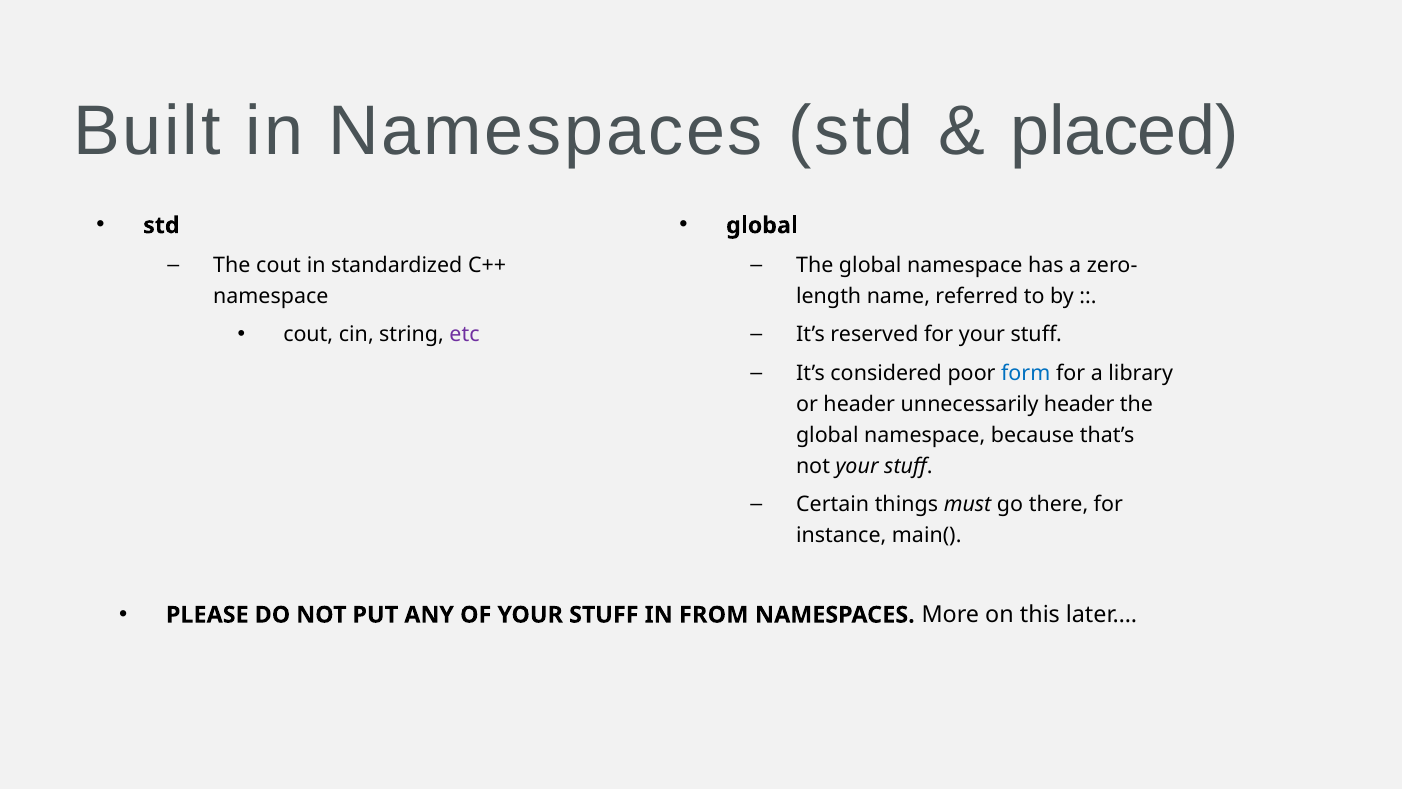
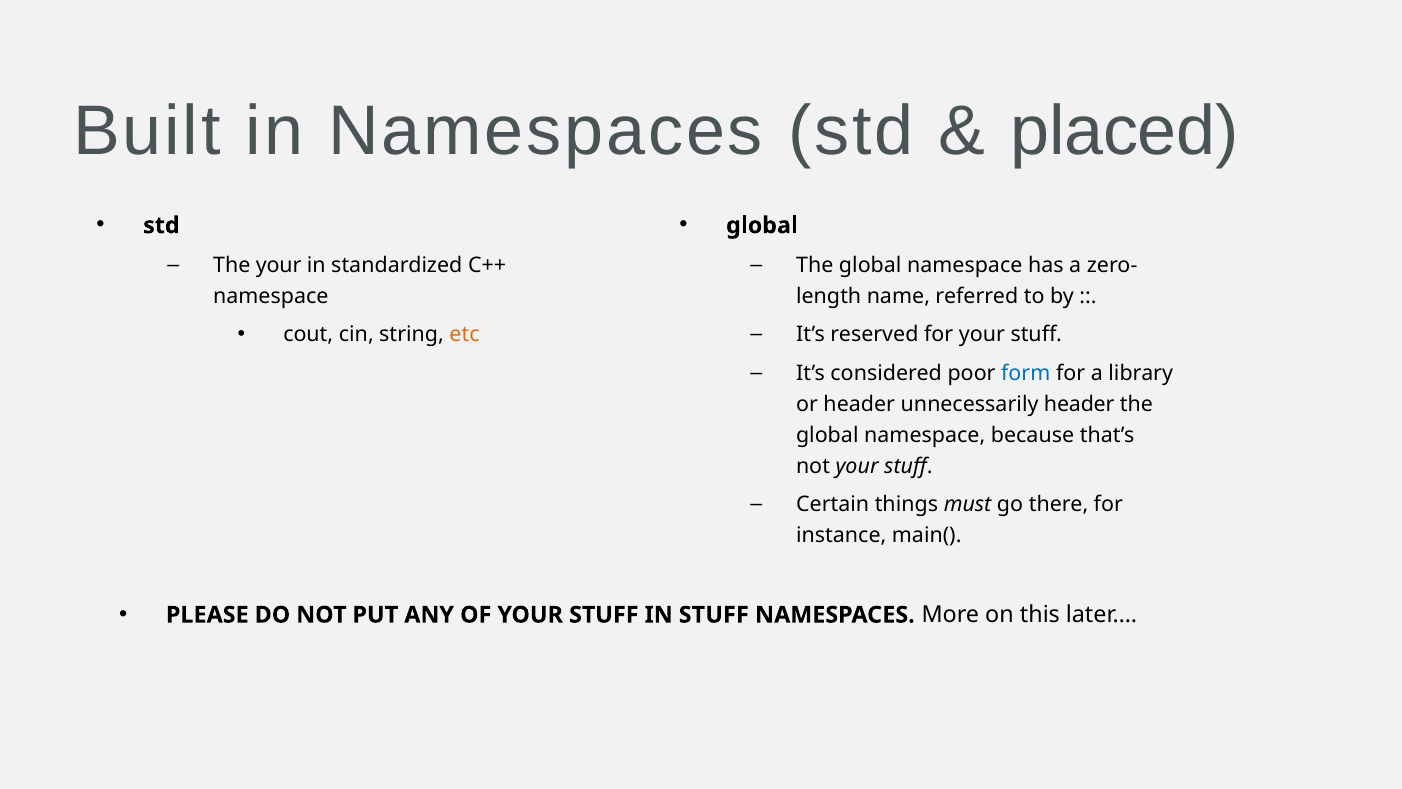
The cout: cout -> your (279, 265)
etc colour: purple -> orange (464, 335)
IN FROM: FROM -> STUFF (714, 615)
